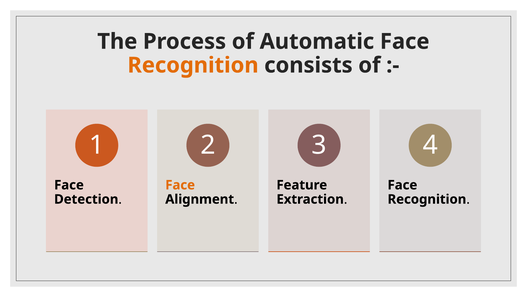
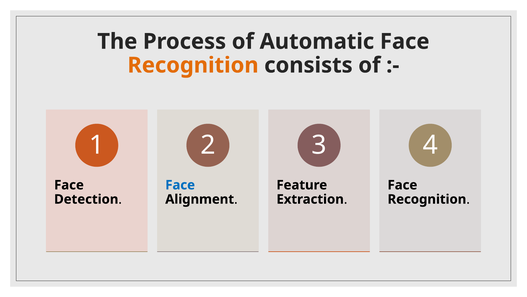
Face colour: orange -> blue (180, 185)
